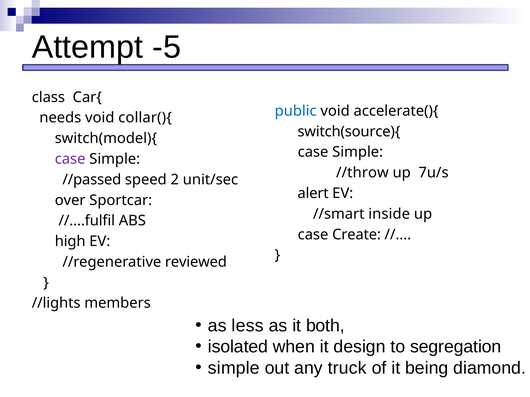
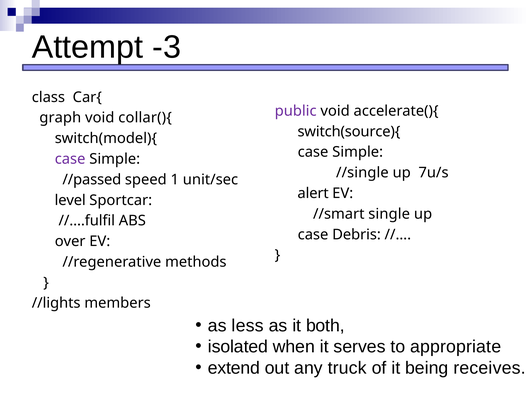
-5: -5 -> -3 (167, 47)
public colour: blue -> purple (296, 111)
needs: needs -> graph (60, 118)
//throw: //throw -> //single (362, 173)
2: 2 -> 1 (175, 180)
over: over -> level (70, 200)
inside: inside -> single (389, 214)
Create: Create -> Debris (357, 235)
high: high -> over (70, 242)
reviewed: reviewed -> methods (196, 262)
design: design -> serves (360, 347)
segregation: segregation -> appropriate (456, 347)
simple: simple -> extend (234, 368)
diamond: diamond -> receives (490, 368)
